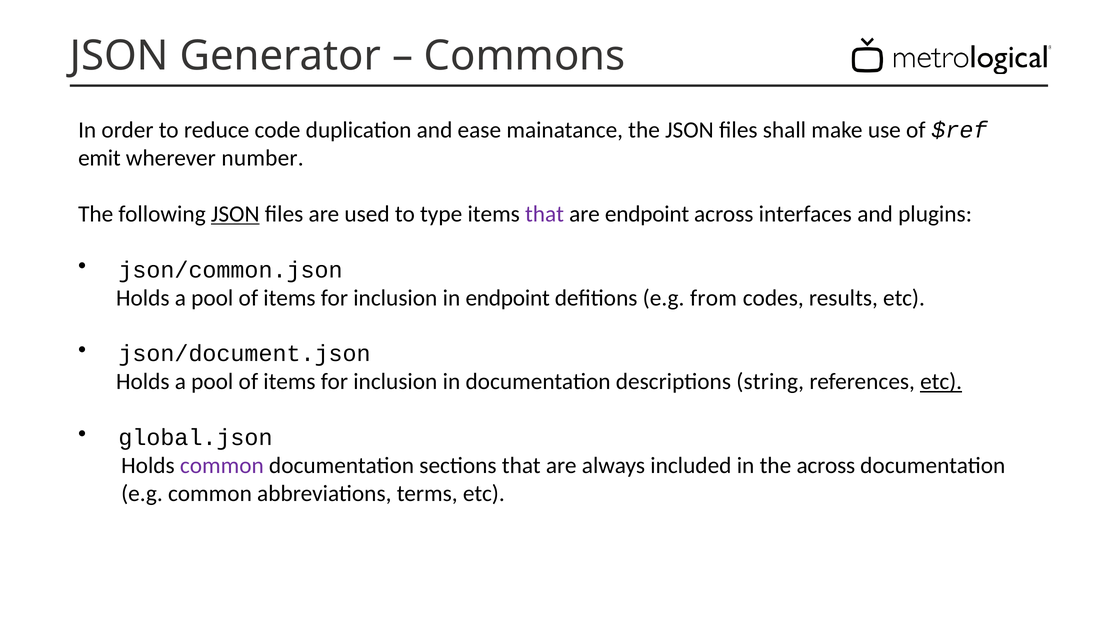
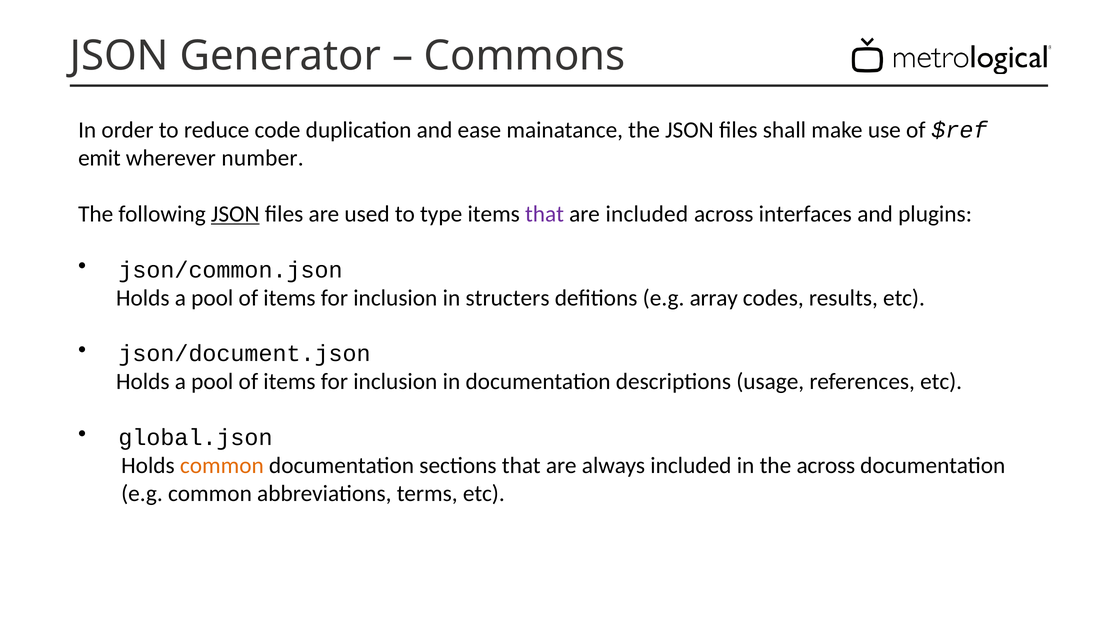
are endpoint: endpoint -> included (647, 214)
in endpoint: endpoint -> structers (508, 298)
from: from -> array (714, 298)
string: string -> usage (770, 382)
etc underline: present -> none (941, 382)
common colour: purple -> orange (222, 466)
